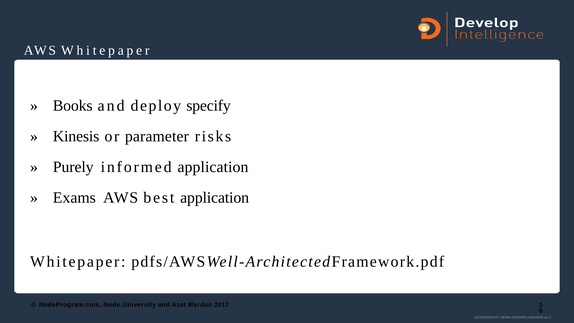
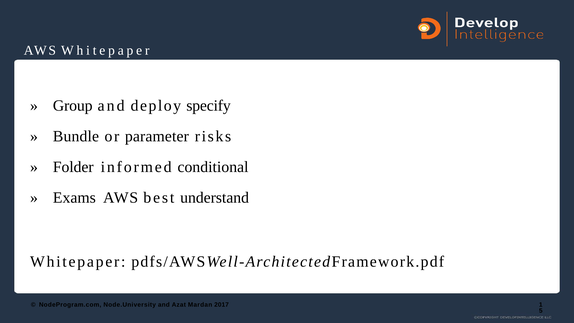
Books: Books -> Group (73, 106)
Kinesis: Kinesis -> Bundle (76, 136)
Purely: Purely -> Folder (73, 167)
informed application: application -> conditional (213, 167)
best application: application -> understand (215, 198)
